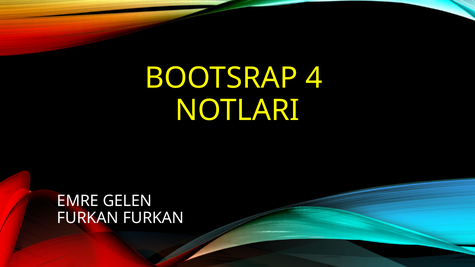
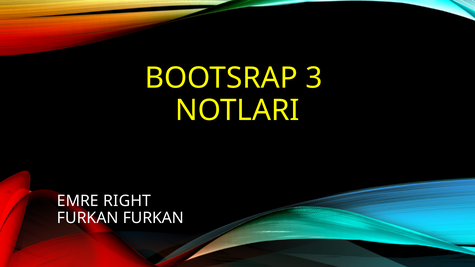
4: 4 -> 3 (314, 78)
GELEN: GELEN -> RIGHT (127, 201)
